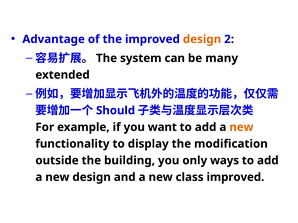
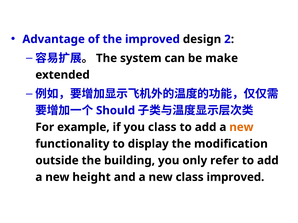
design colour: orange -> black (202, 39)
many: many -> make (222, 58)
you want: want -> class (162, 127)
ways: ways -> refer (225, 161)
new design: design -> height (92, 178)
